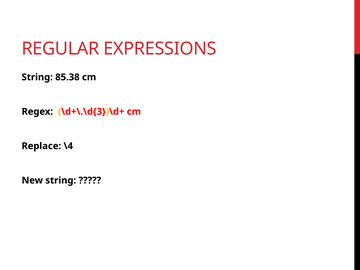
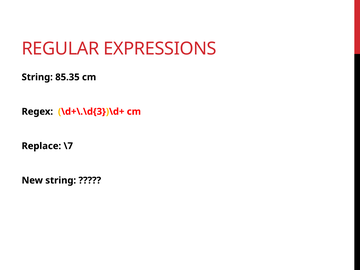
85.38: 85.38 -> 85.35 (67, 77)
\4: \4 -> \7 (68, 146)
